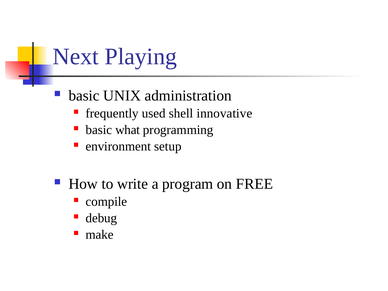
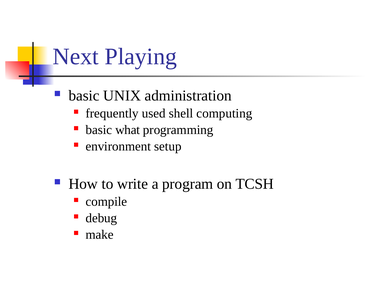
innovative: innovative -> computing (224, 113)
FREE: FREE -> TCSH (255, 184)
